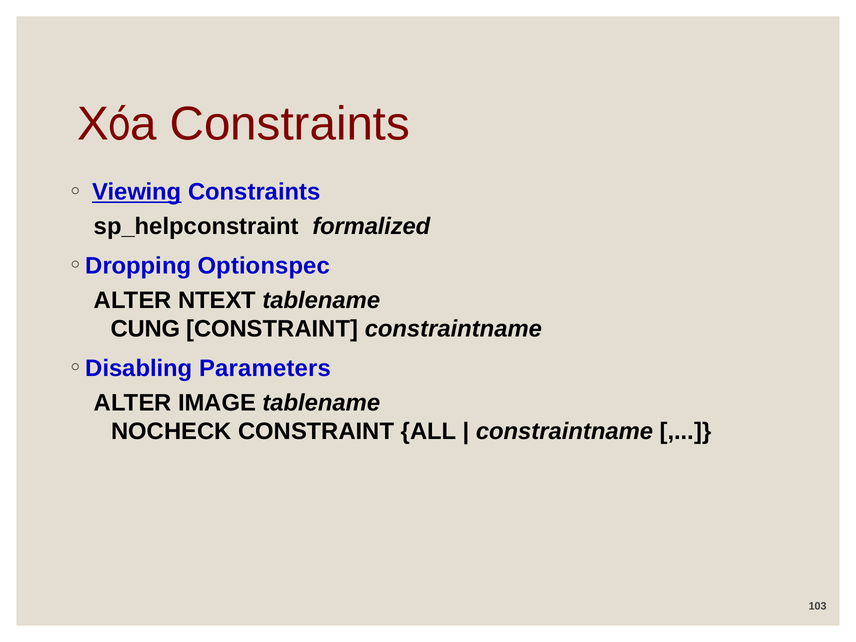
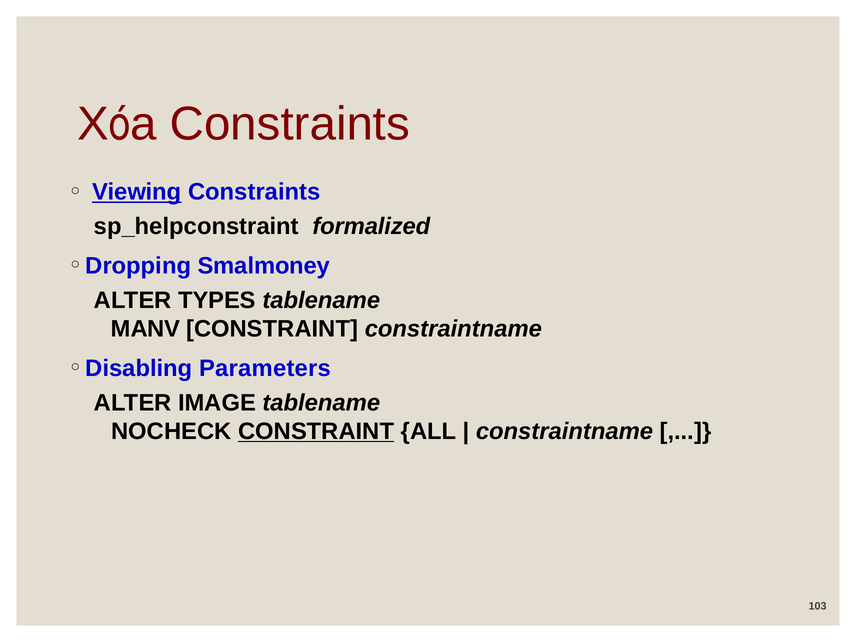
Optionspec: Optionspec -> Smalmoney (264, 266)
NTEXT: NTEXT -> TYPES (217, 300)
CUNG: CUNG -> MANV (146, 329)
CONSTRAINT underline: none -> present (316, 431)
